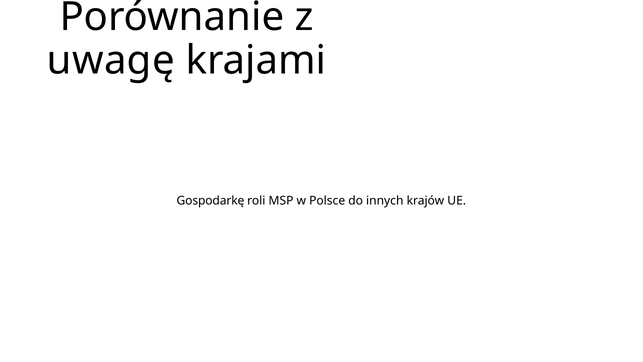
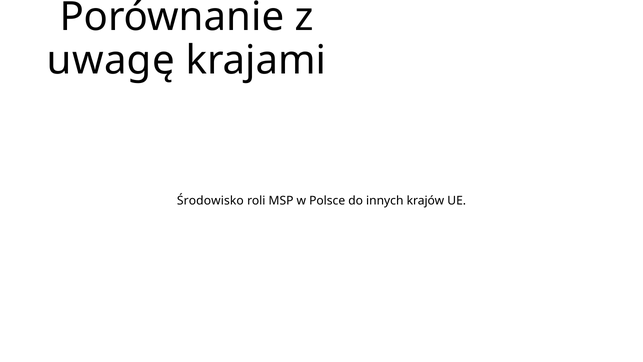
Gospodarkę: Gospodarkę -> Środowisko (210, 200)
